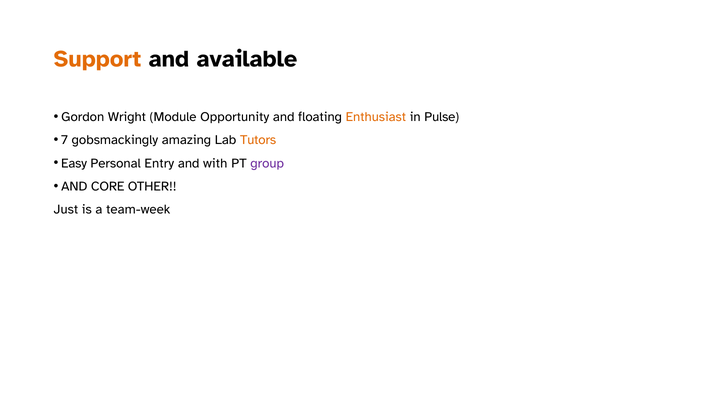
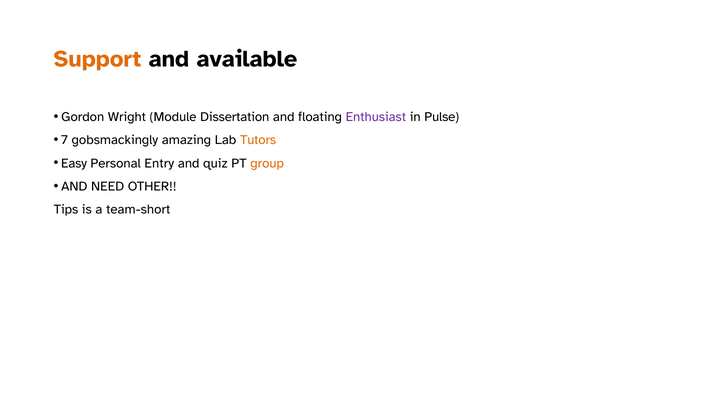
Opportunity: Opportunity -> Dissertation (235, 117)
Enthusiast colour: orange -> purple (376, 117)
with: with -> quiz (215, 163)
group colour: purple -> orange (267, 163)
CORE: CORE -> NEED (108, 187)
Just: Just -> Tips (66, 210)
team-week: team-week -> team-short (138, 210)
